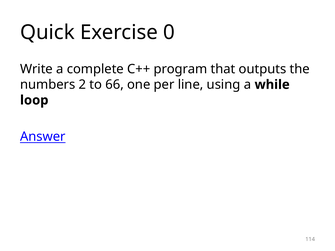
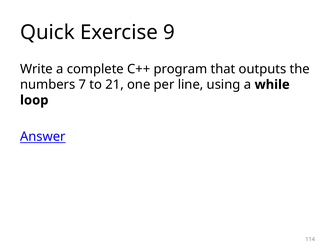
0: 0 -> 9 (169, 32)
2: 2 -> 7 (82, 85)
66: 66 -> 21 (115, 85)
